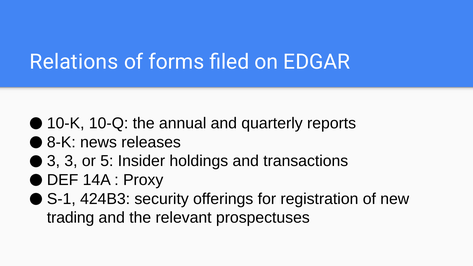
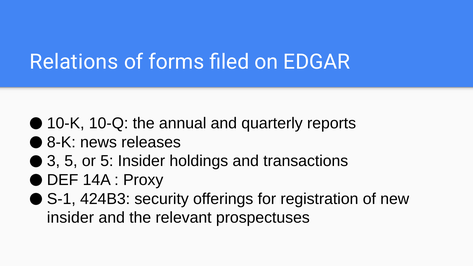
3 3: 3 -> 5 (71, 161)
trading: trading -> insider (70, 218)
